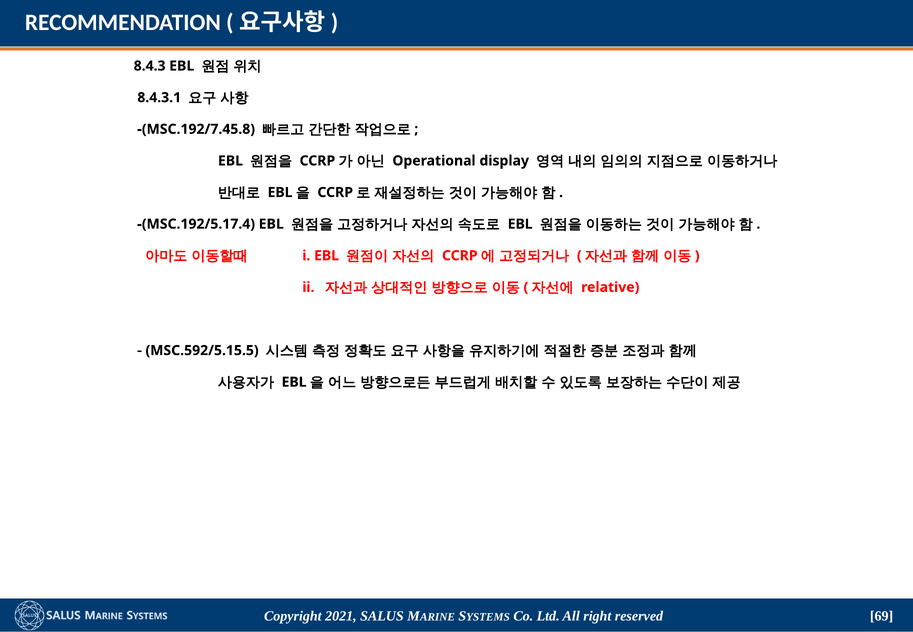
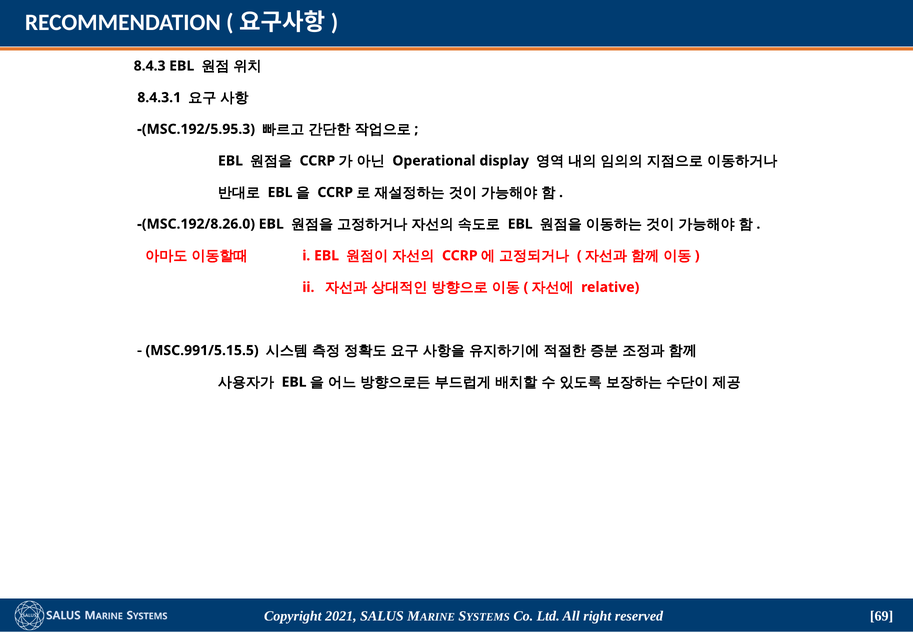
-(MSC.192/7.45.8: -(MSC.192/7.45.8 -> -(MSC.192/5.95.3 (196, 129)
-(MSC.192/5.17.4: -(MSC.192/5.17.4 -> -(MSC.192/8.26.0 (196, 224)
MSC.592/5.15.5: MSC.592/5.15.5 -> MSC.991/5.15.5 (202, 351)
